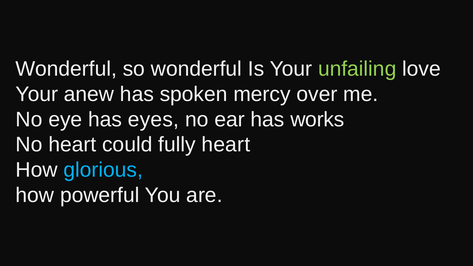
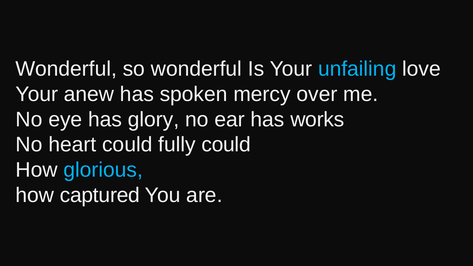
unfailing colour: light green -> light blue (357, 69)
eyes: eyes -> glory (154, 119)
fully heart: heart -> could (226, 145)
powerful: powerful -> captured (100, 195)
